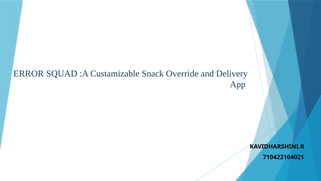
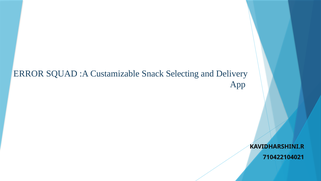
Override: Override -> Selecting (182, 73)
